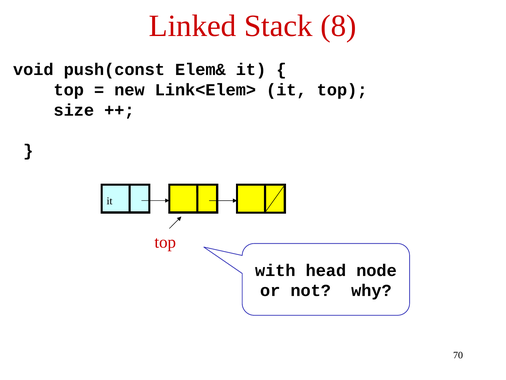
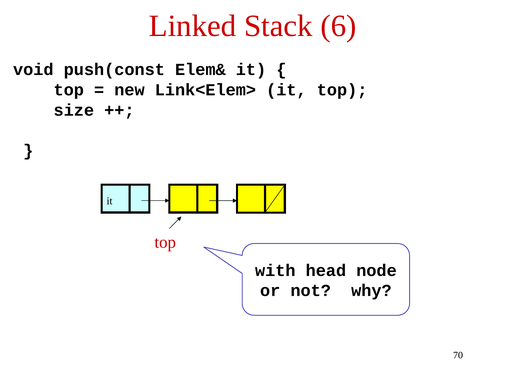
8: 8 -> 6 (338, 26)
